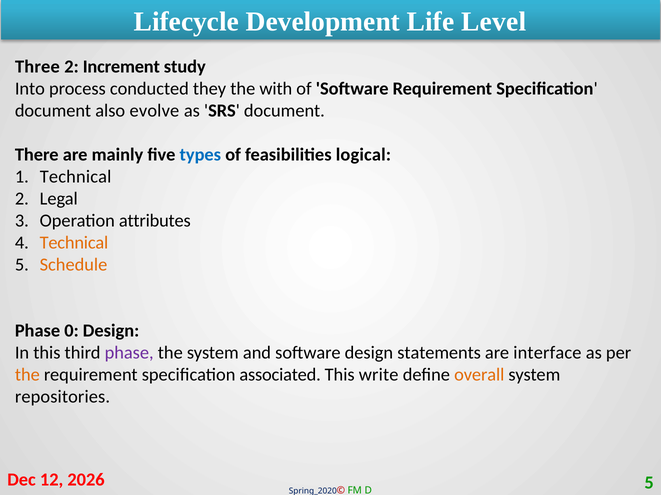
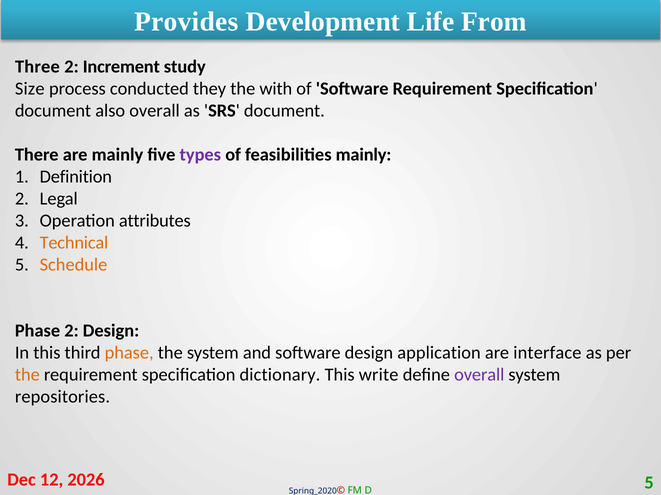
Lifecycle: Lifecycle -> Provides (186, 22)
Level: Level -> From (494, 22)
Into: Into -> Size (30, 89)
also evolve: evolve -> overall (155, 111)
types colour: blue -> purple (200, 155)
feasibilities logical: logical -> mainly (364, 155)
Technical: Technical -> Definition (76, 177)
Phase 0: 0 -> 2 (72, 331)
phase colour: purple -> orange (129, 353)
statements: statements -> application (439, 353)
associated: associated -> dictionary (280, 375)
overall colour: orange -> purple (479, 375)
